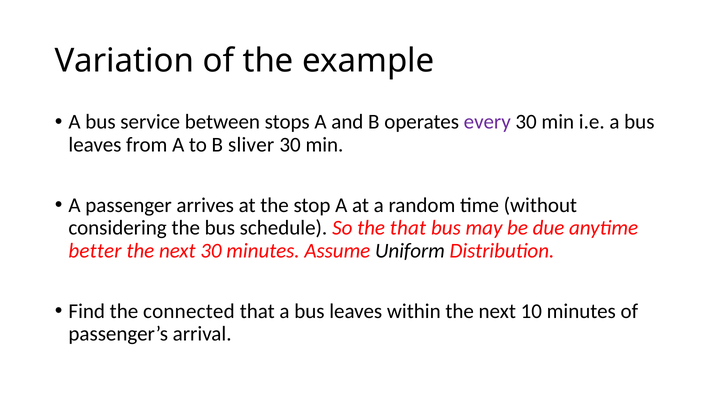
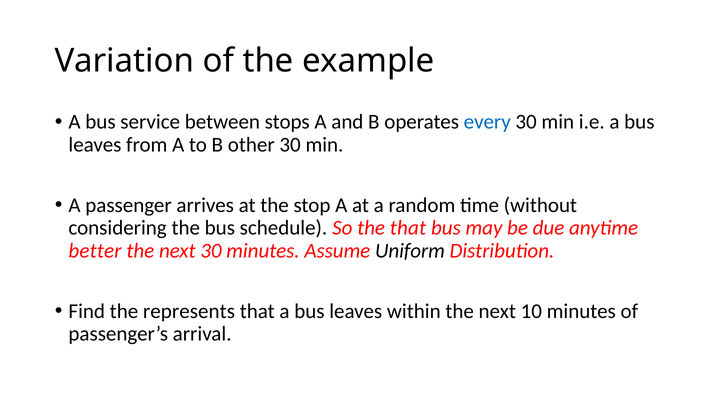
every colour: purple -> blue (487, 122)
sliver: sliver -> other (251, 145)
connected: connected -> represents (189, 311)
